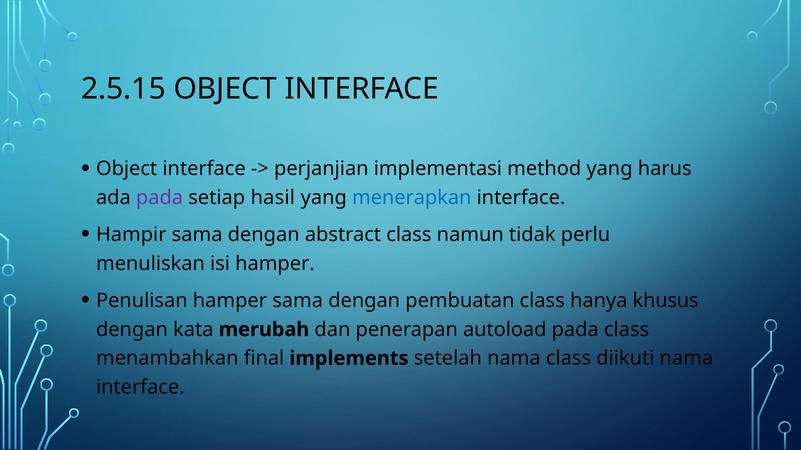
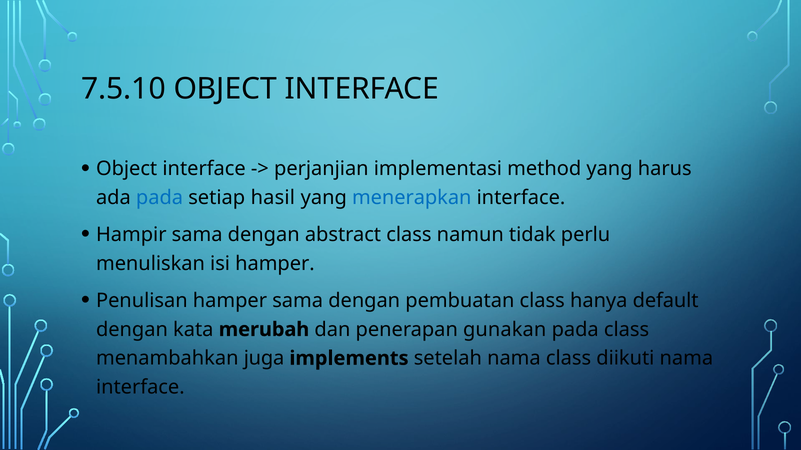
2.5.15: 2.5.15 -> 7.5.10 (123, 89)
pada colour: purple -> blue (160, 198)
khusus: khusus -> default (666, 301)
autoload: autoload -> gunakan (505, 330)
final: final -> juga (264, 359)
